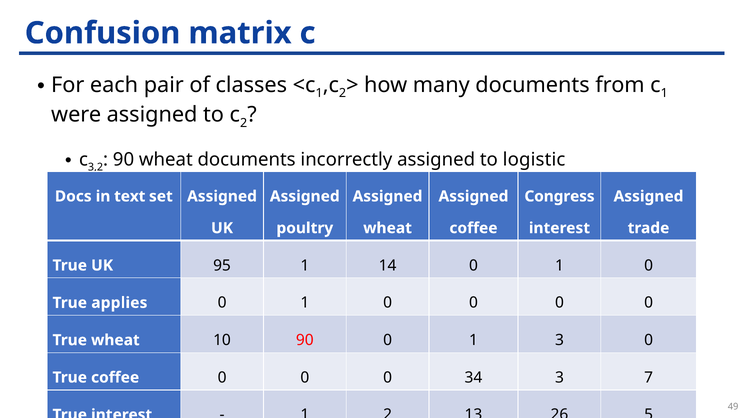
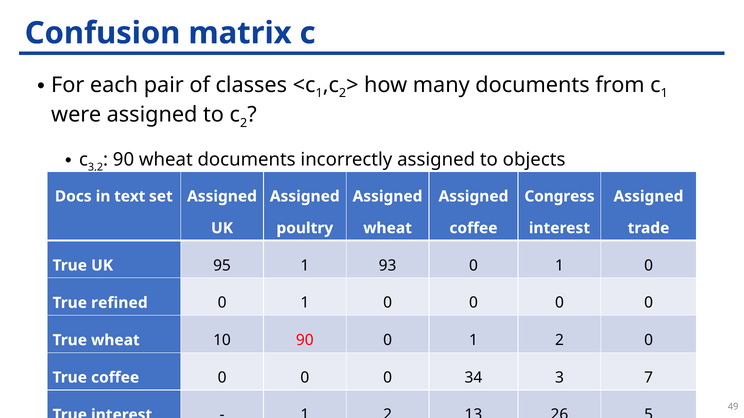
logistic: logistic -> objects (534, 160)
1 14: 14 -> 93 (388, 266)
applies: applies -> refined (119, 303)
0 1 3: 3 -> 2 (559, 341)
